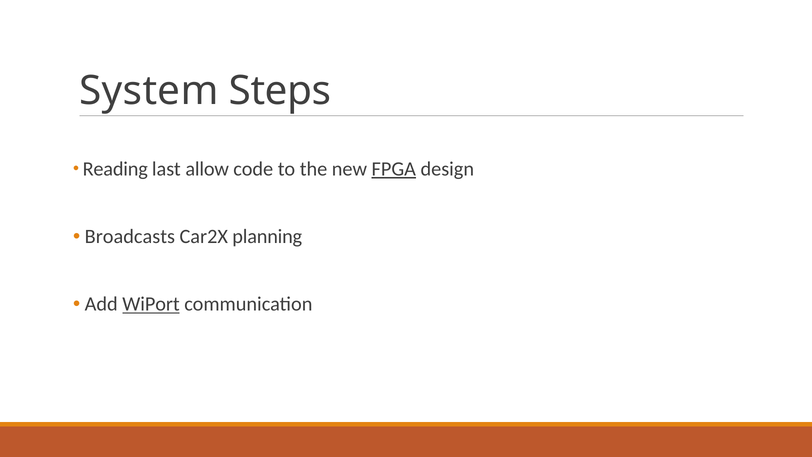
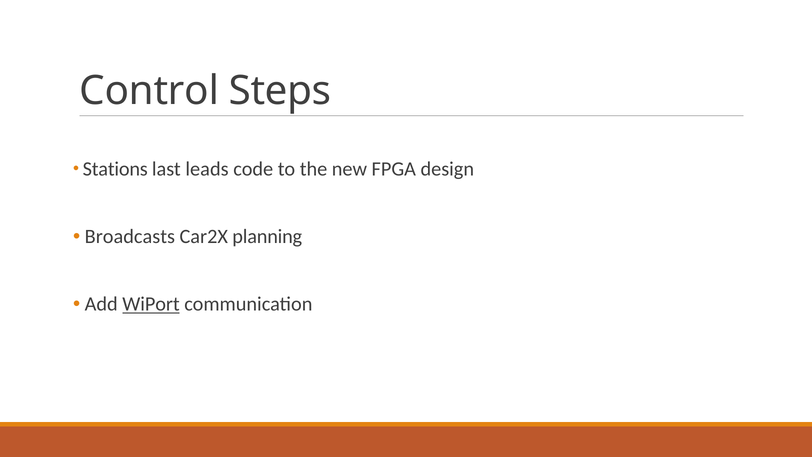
System: System -> Control (149, 91)
Reading: Reading -> Stations (115, 169)
allow: allow -> leads (207, 169)
FPGA underline: present -> none (394, 169)
